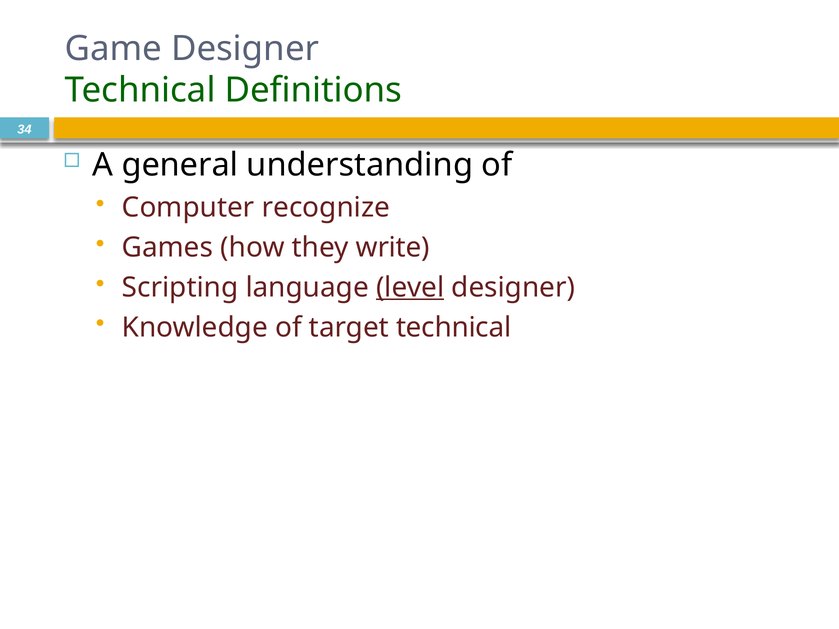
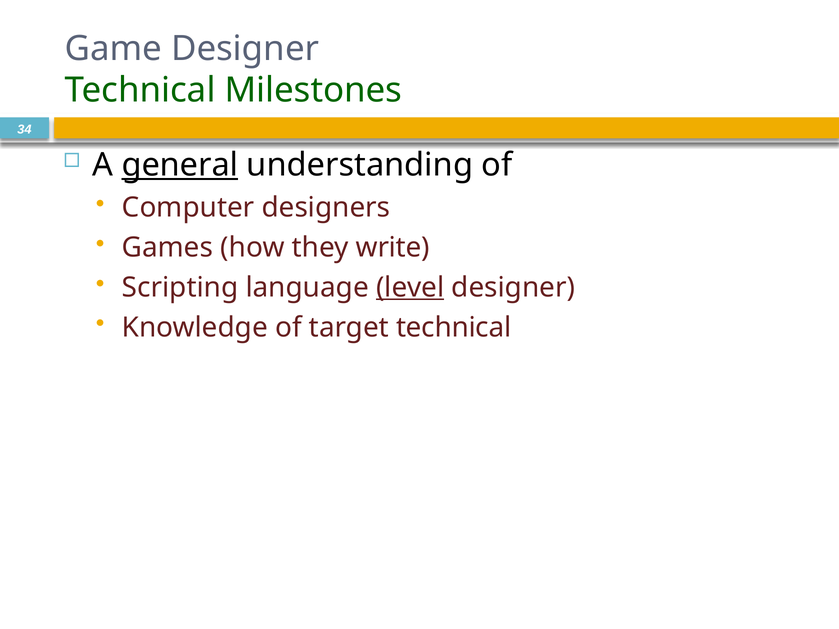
Definitions: Definitions -> Milestones (313, 91)
general underline: none -> present (180, 165)
recognize: recognize -> designers (326, 208)
